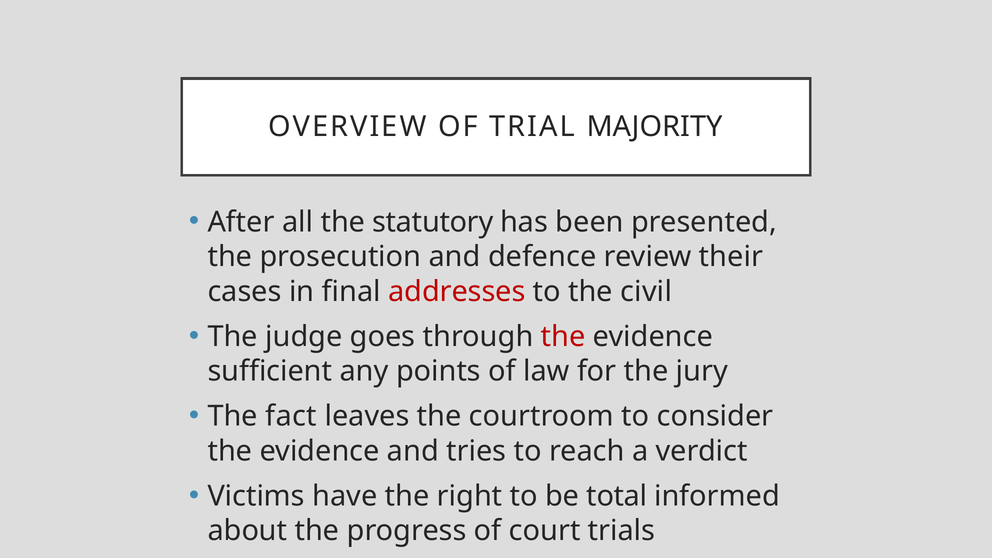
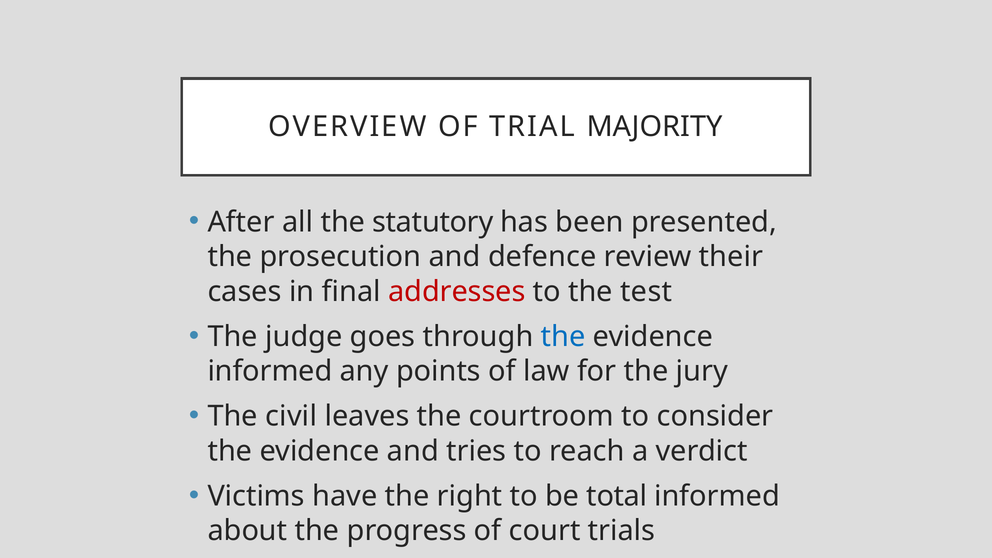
civil: civil -> test (646, 291)
the colour: red -> blue (563, 337)
sufficient: sufficient -> informed (270, 371)
fact: fact -> civil (291, 416)
